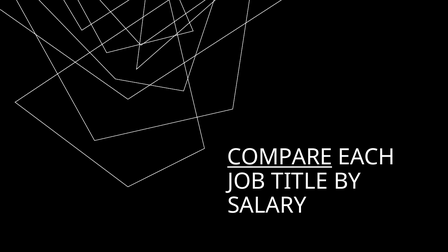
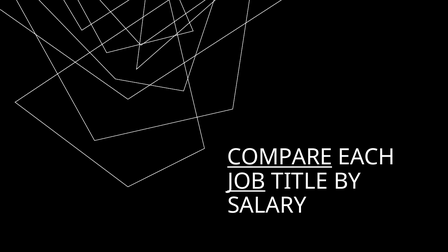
JOB underline: none -> present (246, 181)
